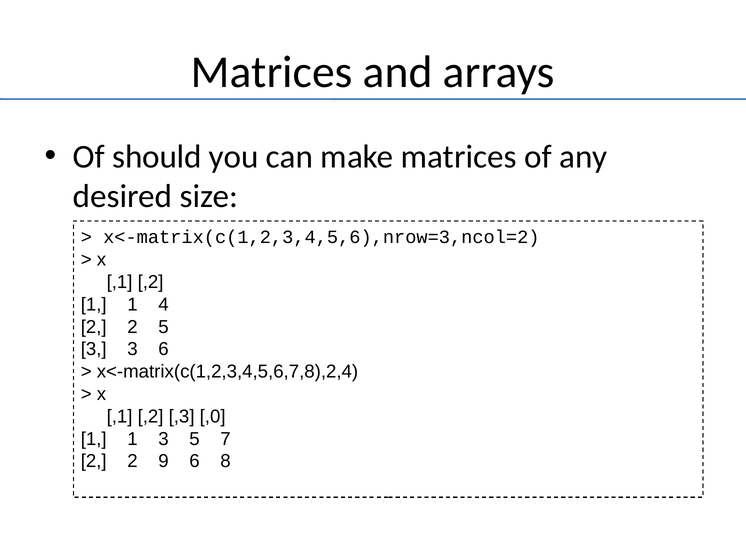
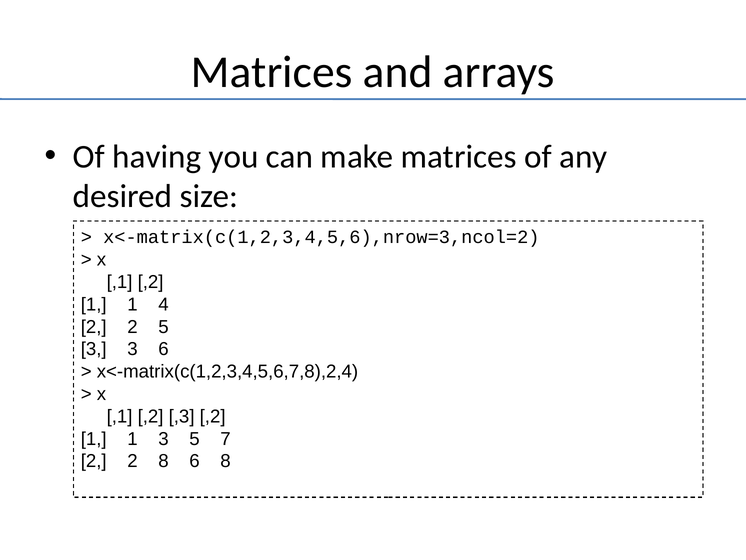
should: should -> having (157, 156)
,3 ,0: ,0 -> ,2 (213, 416)
2 9: 9 -> 8 (163, 461)
